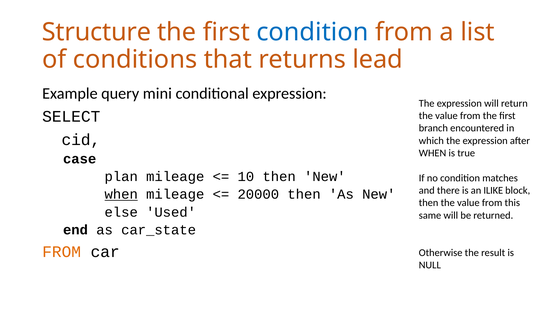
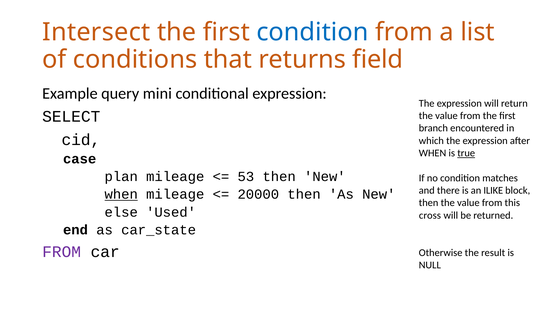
Structure: Structure -> Intersect (96, 32)
lead: lead -> field (378, 60)
true underline: none -> present (466, 153)
10: 10 -> 53 (246, 177)
same: same -> cross (430, 216)
FROM colour: orange -> purple (62, 252)
